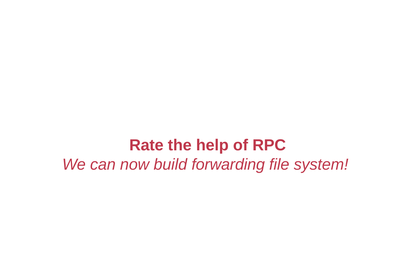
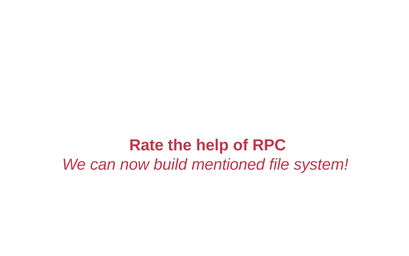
forwarding: forwarding -> mentioned (228, 164)
